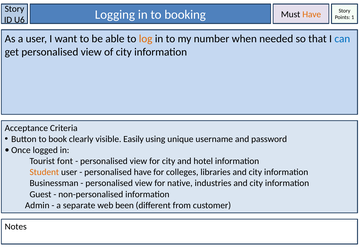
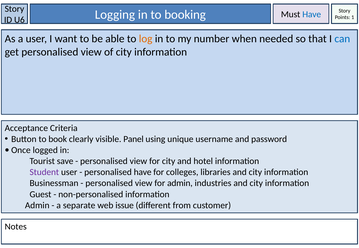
Have colour: orange -> blue (312, 14)
Easily: Easily -> Panel (133, 139)
font: font -> save (65, 162)
Student colour: orange -> purple (44, 173)
for native: native -> admin (180, 184)
been: been -> issue (125, 206)
